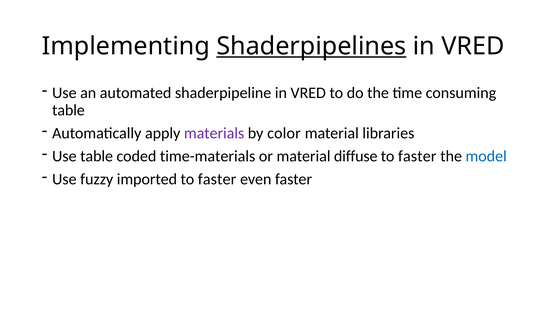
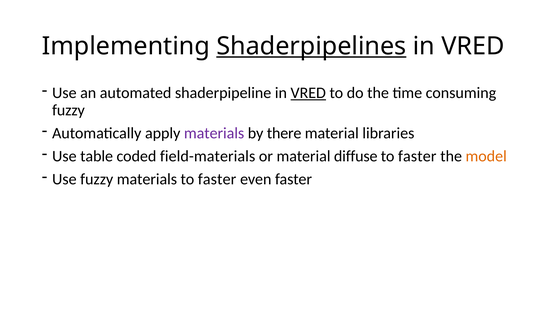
VRED underline: none -> present (308, 93)
table: table -> fuzzy (68, 110)
color: color -> there (284, 133)
time-materials: time-materials -> field-materials (208, 156)
model colour: blue -> orange (486, 156)
fuzzy imported: imported -> materials (147, 179)
